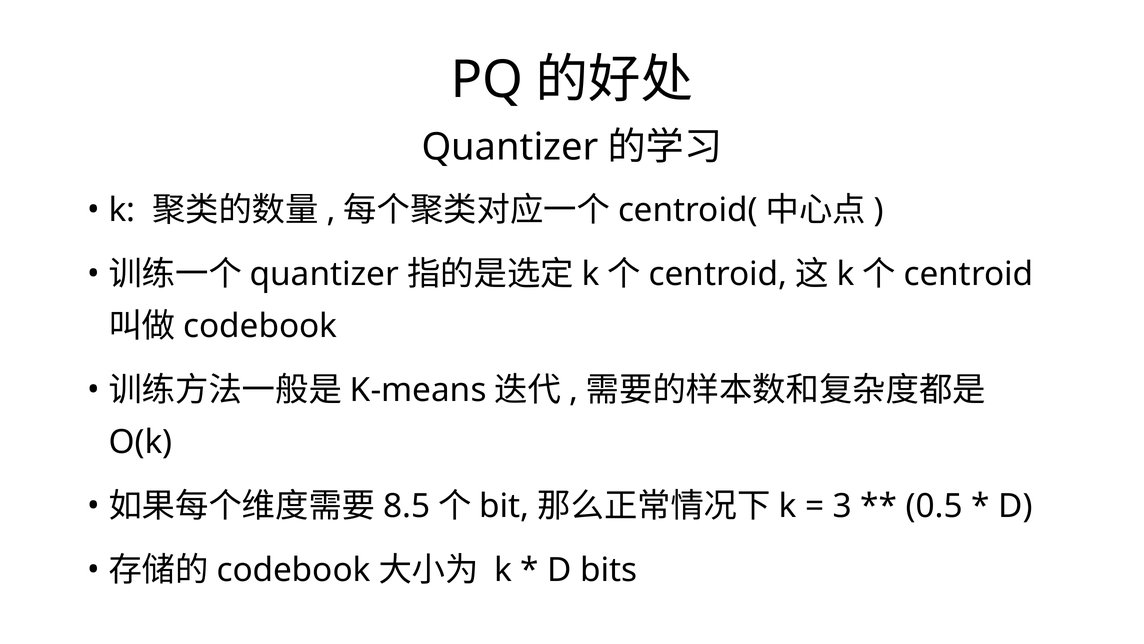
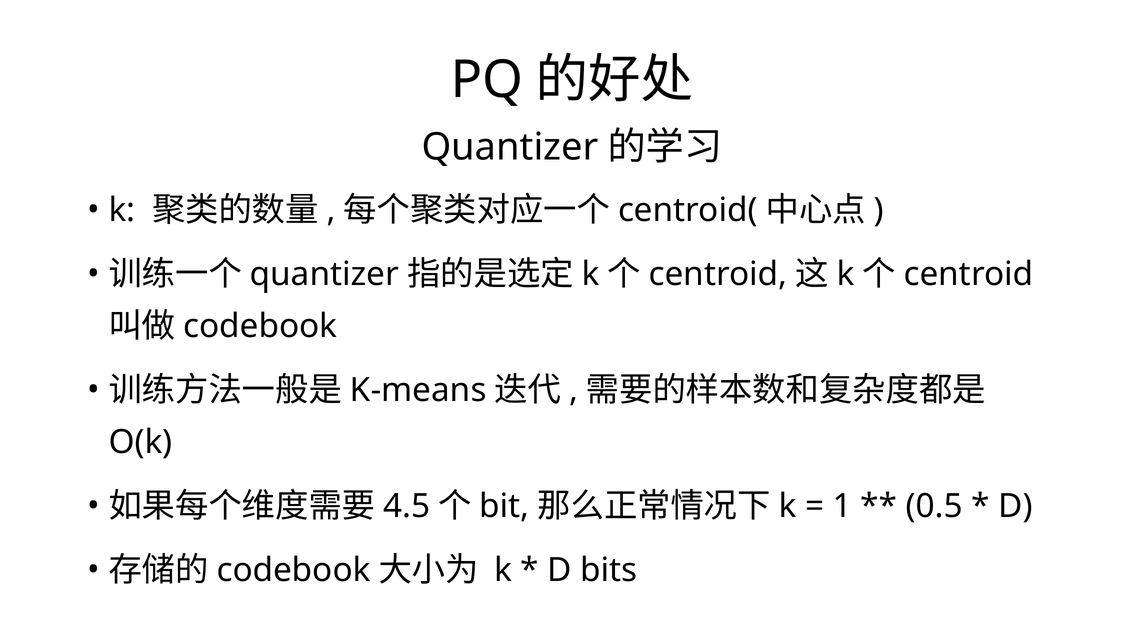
8.5: 8.5 -> 4.5 (407, 506)
3: 3 -> 1 (842, 506)
